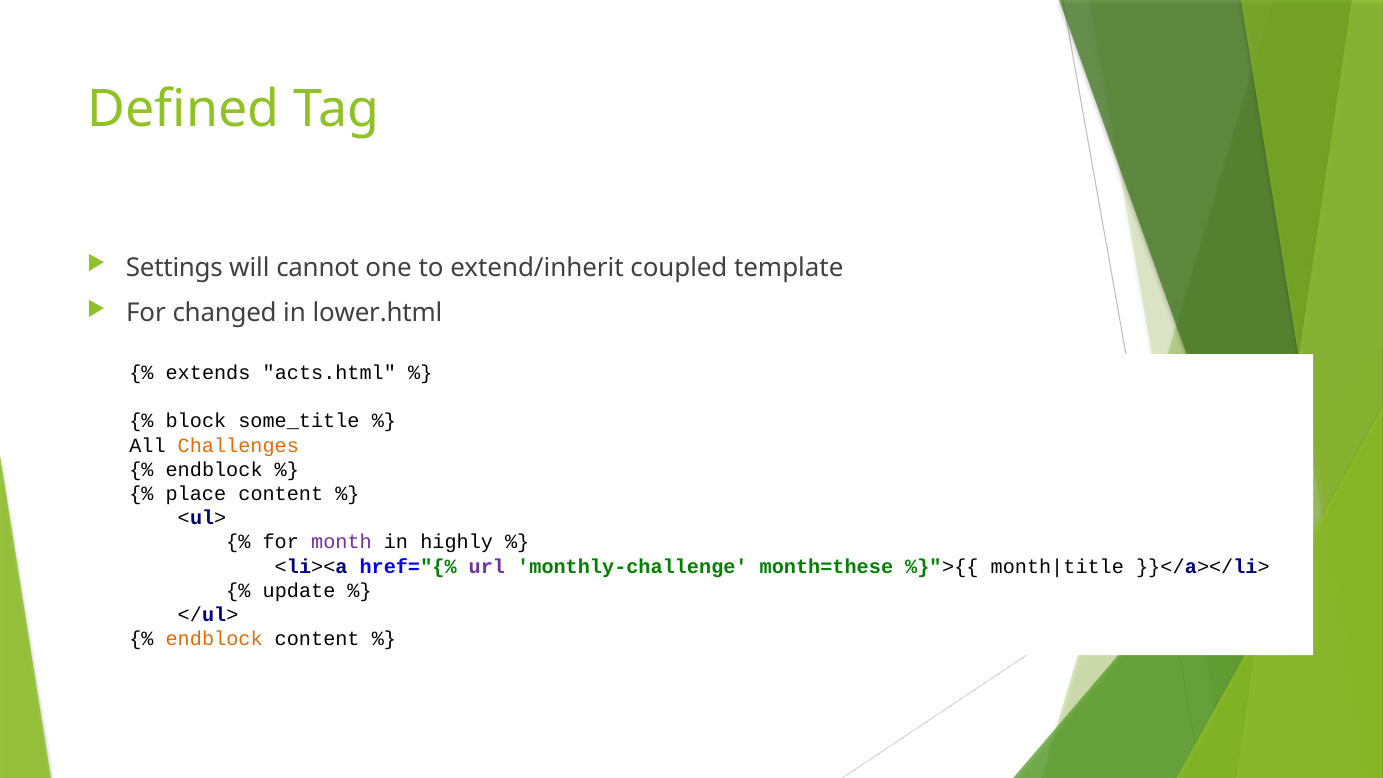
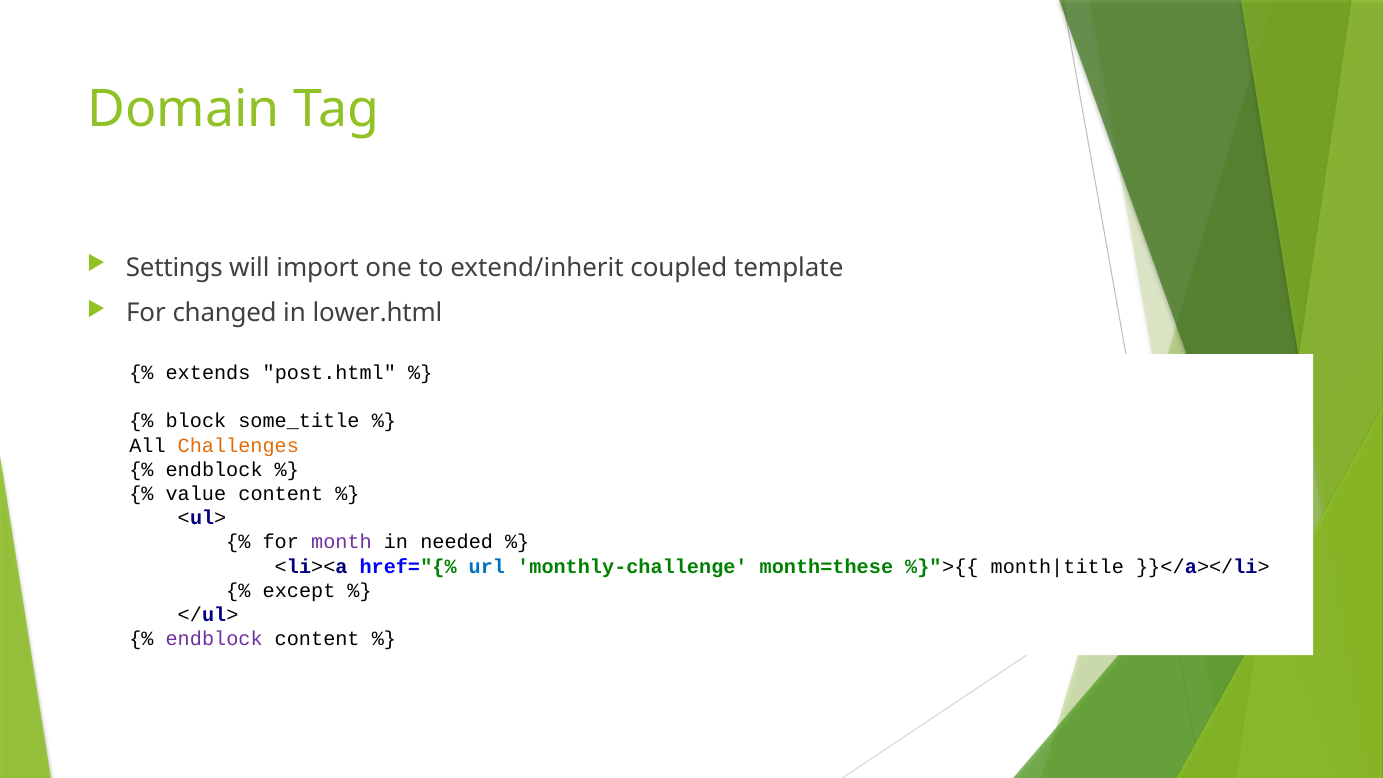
Defined: Defined -> Domain (184, 109)
cannot: cannot -> import (318, 268)
acts.html: acts.html -> post.html (329, 373)
place: place -> value (196, 494)
highly: highly -> needed (457, 542)
url colour: purple -> blue (487, 566)
update: update -> except (299, 591)
endblock colour: orange -> purple (214, 639)
